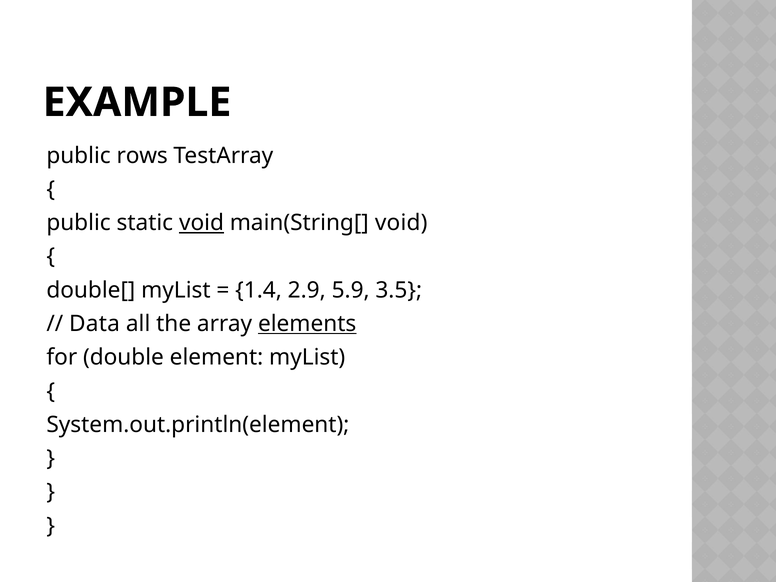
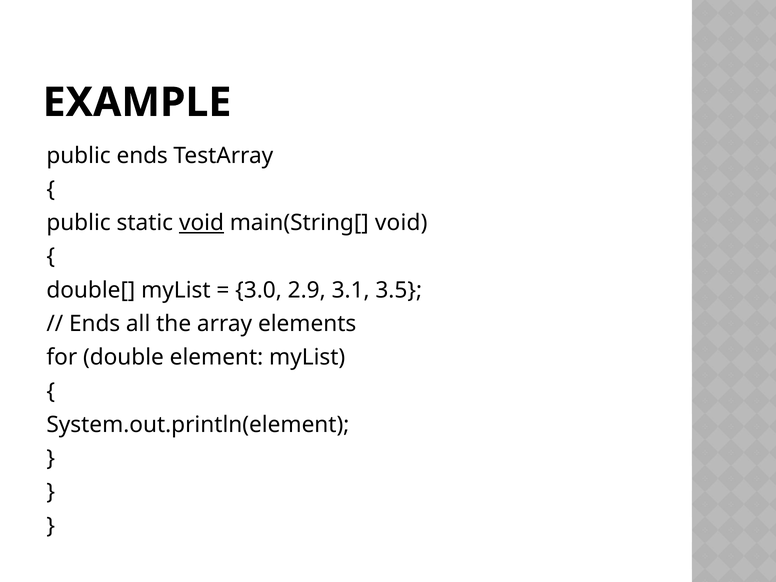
public rows: rows -> ends (142, 156)
1.4: 1.4 -> 3.0 (259, 290)
5.9: 5.9 -> 3.1 (351, 290)
Data: Data -> Ends (95, 324)
elements underline: present -> none (307, 324)
